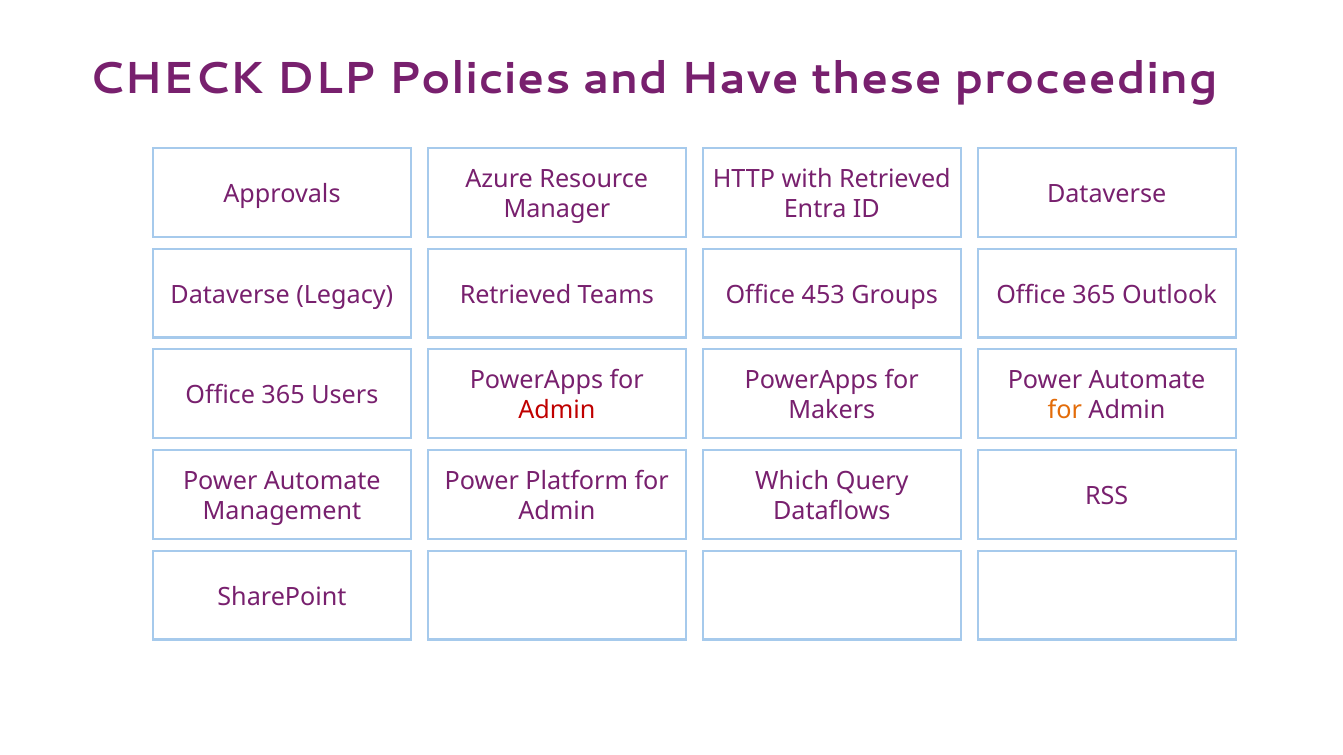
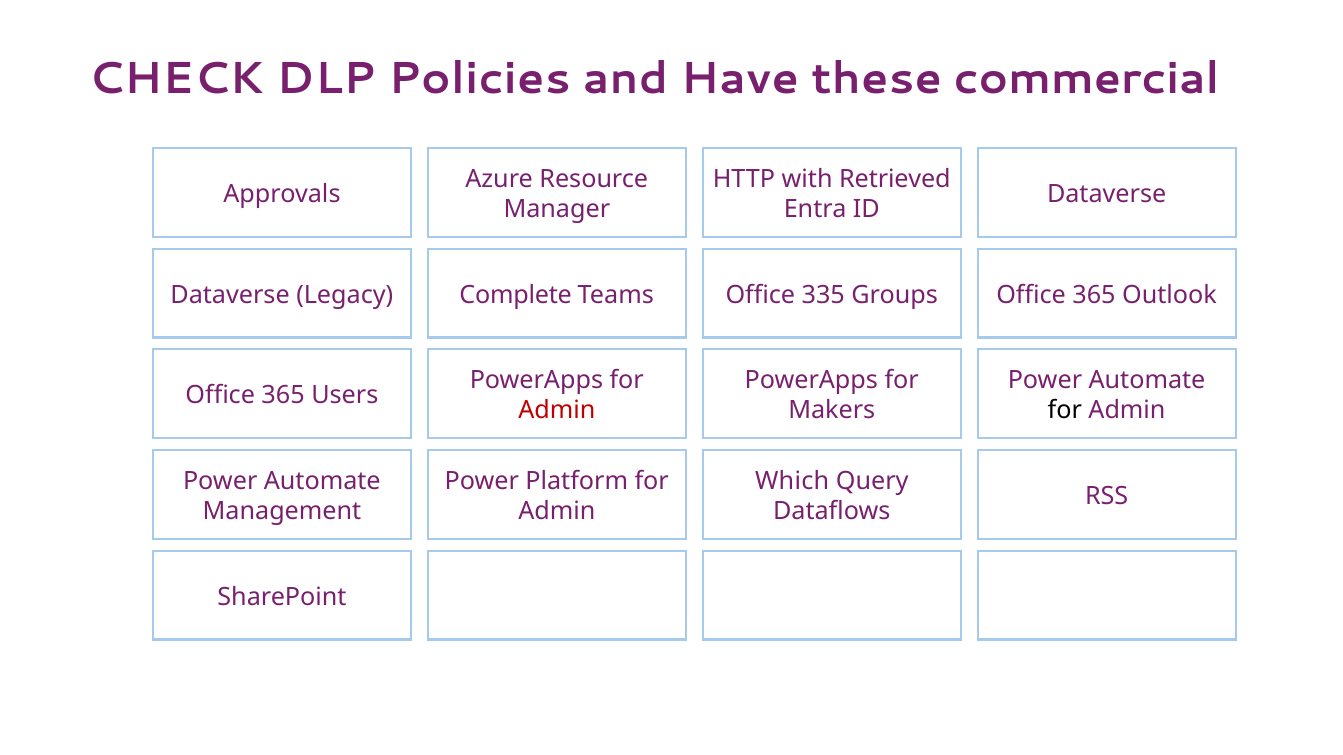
proceeding: proceeding -> commercial (1086, 79)
Legacy Retrieved: Retrieved -> Complete (516, 295)
453: 453 -> 335 (823, 295)
for colour: orange -> black (1065, 411)
